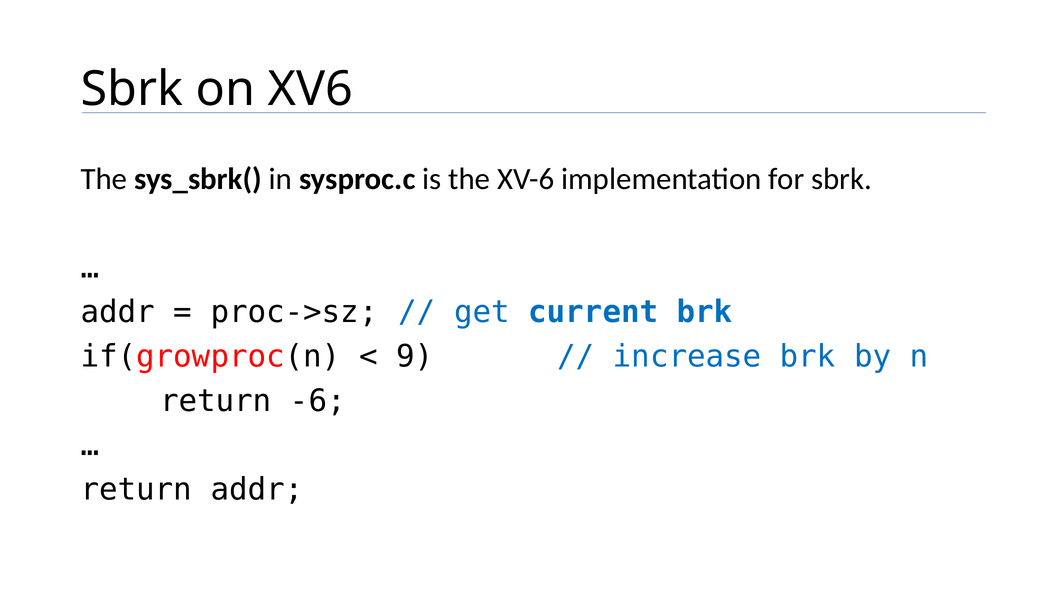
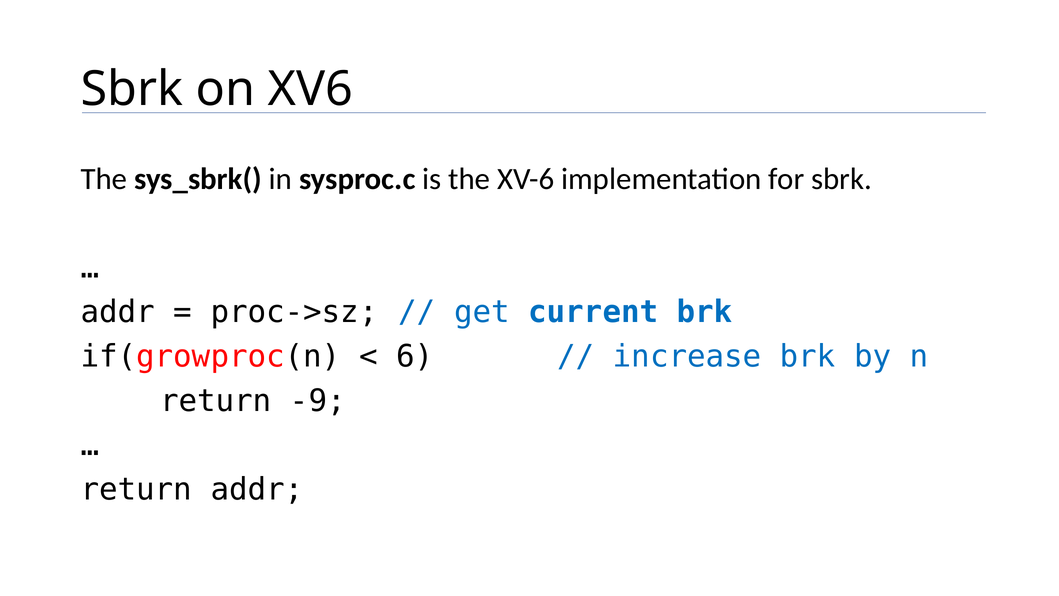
9: 9 -> 6 (415, 356)
-6: -6 -> -9 (318, 401)
